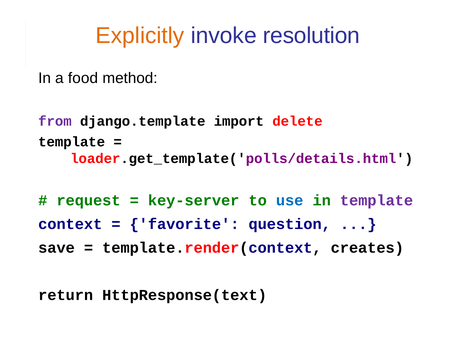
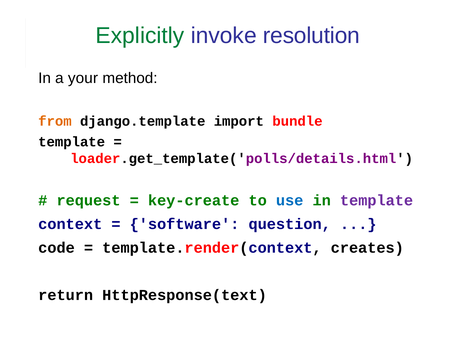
Explicitly colour: orange -> green (140, 35)
food: food -> your (83, 78)
from colour: purple -> orange (55, 121)
delete: delete -> bundle (297, 121)
key-server: key-server -> key-create (194, 200)
favorite: favorite -> software (185, 224)
save: save -> code (57, 248)
